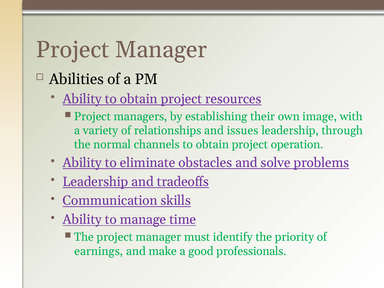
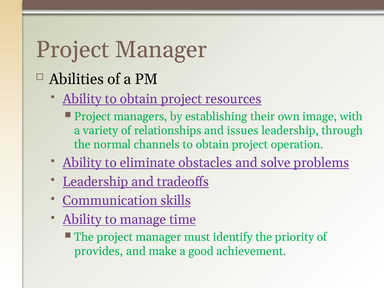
earnings: earnings -> provides (99, 251)
professionals: professionals -> achievement (251, 251)
